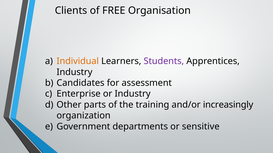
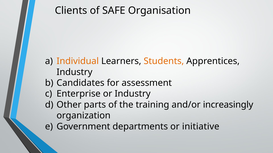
FREE: FREE -> SAFE (114, 11)
Students colour: purple -> orange (164, 61)
sensitive: sensitive -> initiative (201, 127)
